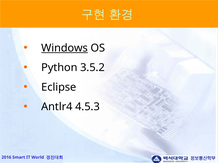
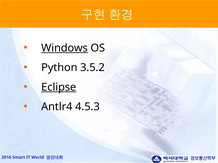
Eclipse underline: none -> present (59, 87)
